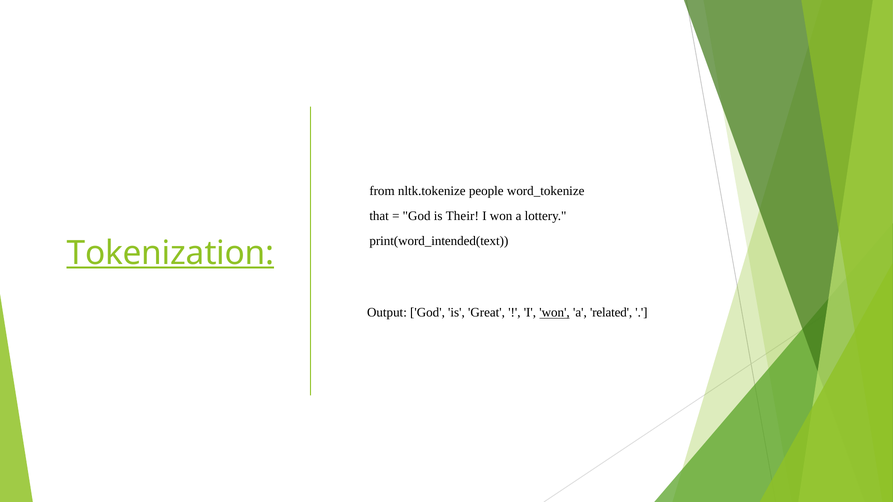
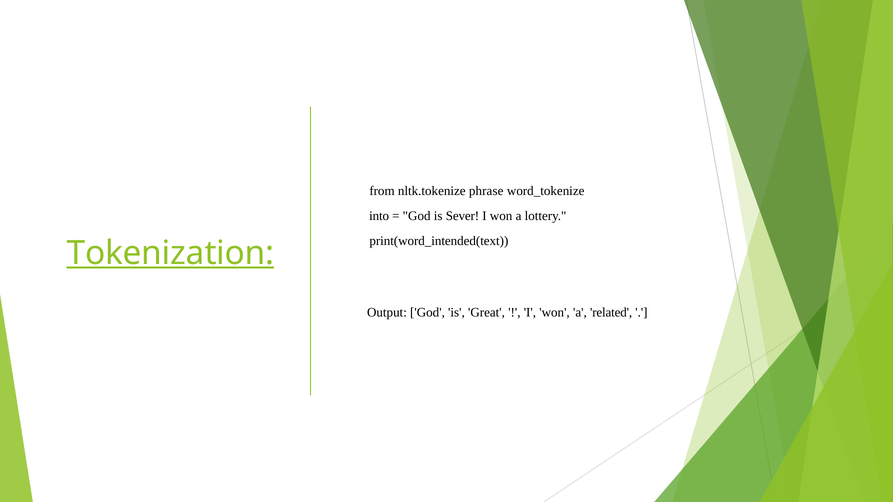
people: people -> phrase (486, 191)
that: that -> into (379, 216)
Their: Their -> Sever (462, 216)
won underline: present -> none (555, 313)
